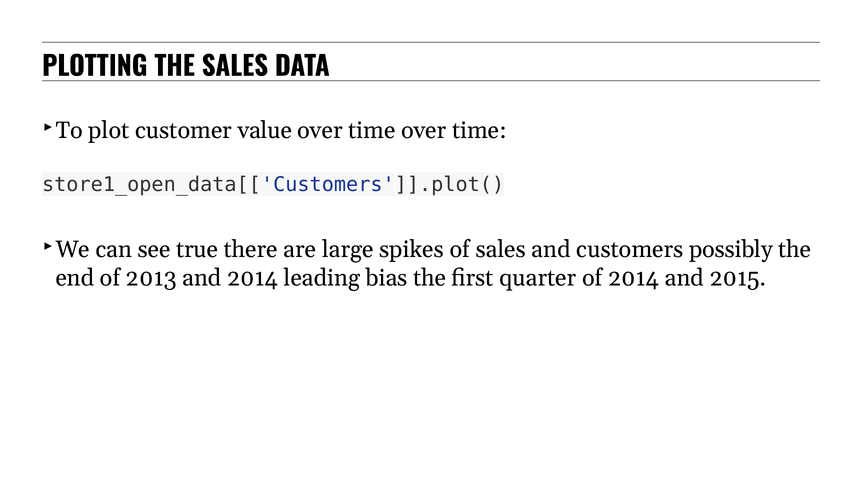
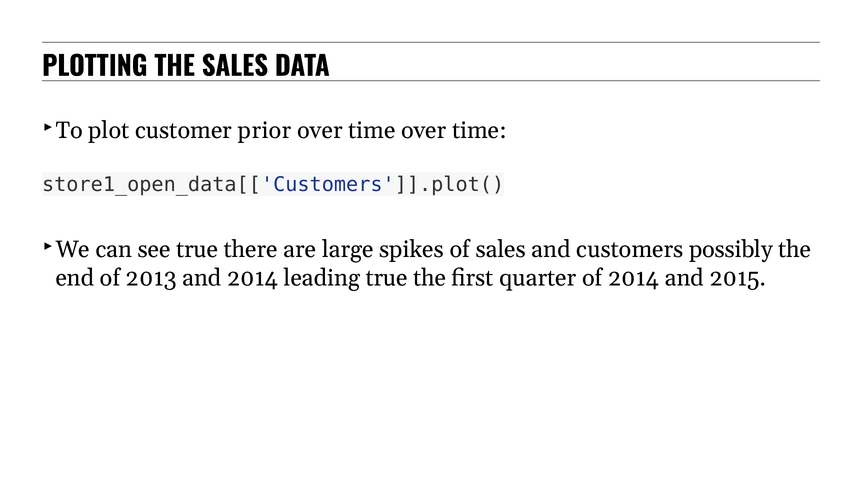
value: value -> prior (265, 130)
leading bias: bias -> true (387, 278)
